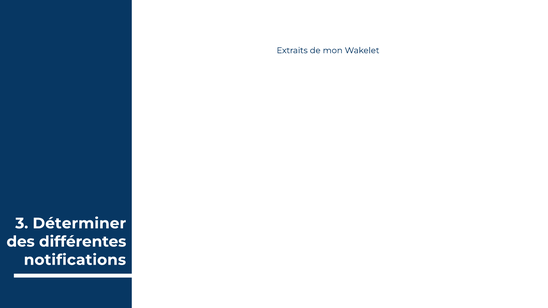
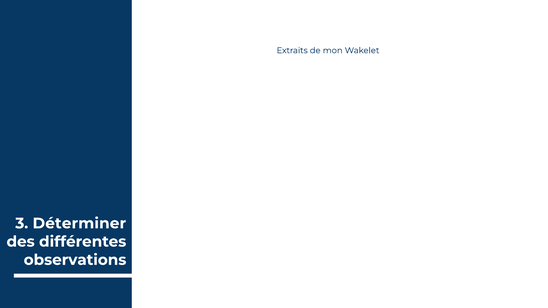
notifications: notifications -> observations (75, 260)
